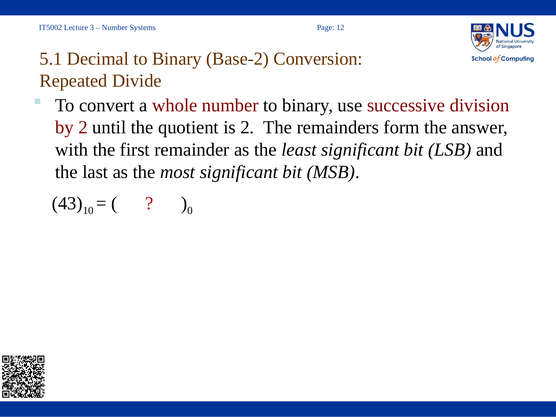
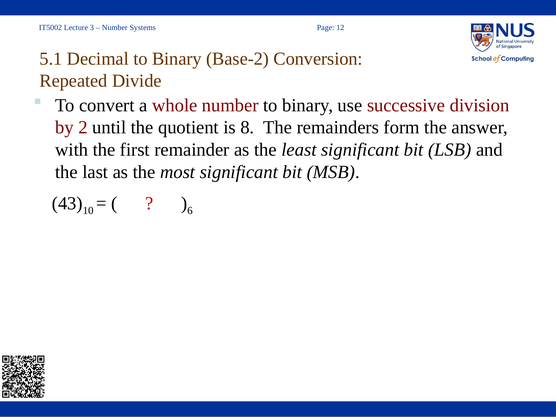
is 2: 2 -> 8 (247, 127)
0: 0 -> 6 (190, 211)
